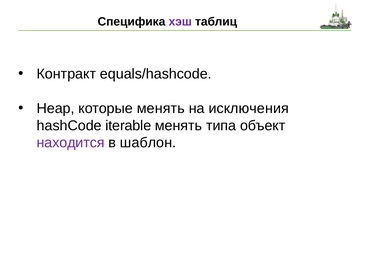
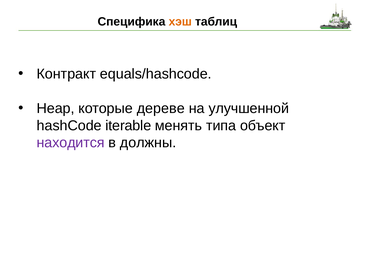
хэш colour: purple -> orange (180, 22)
которые менять: менять -> дереве (161, 108)
исключения: исключения -> улучшенной (249, 108)
шаблон: шаблон -> должны (148, 142)
